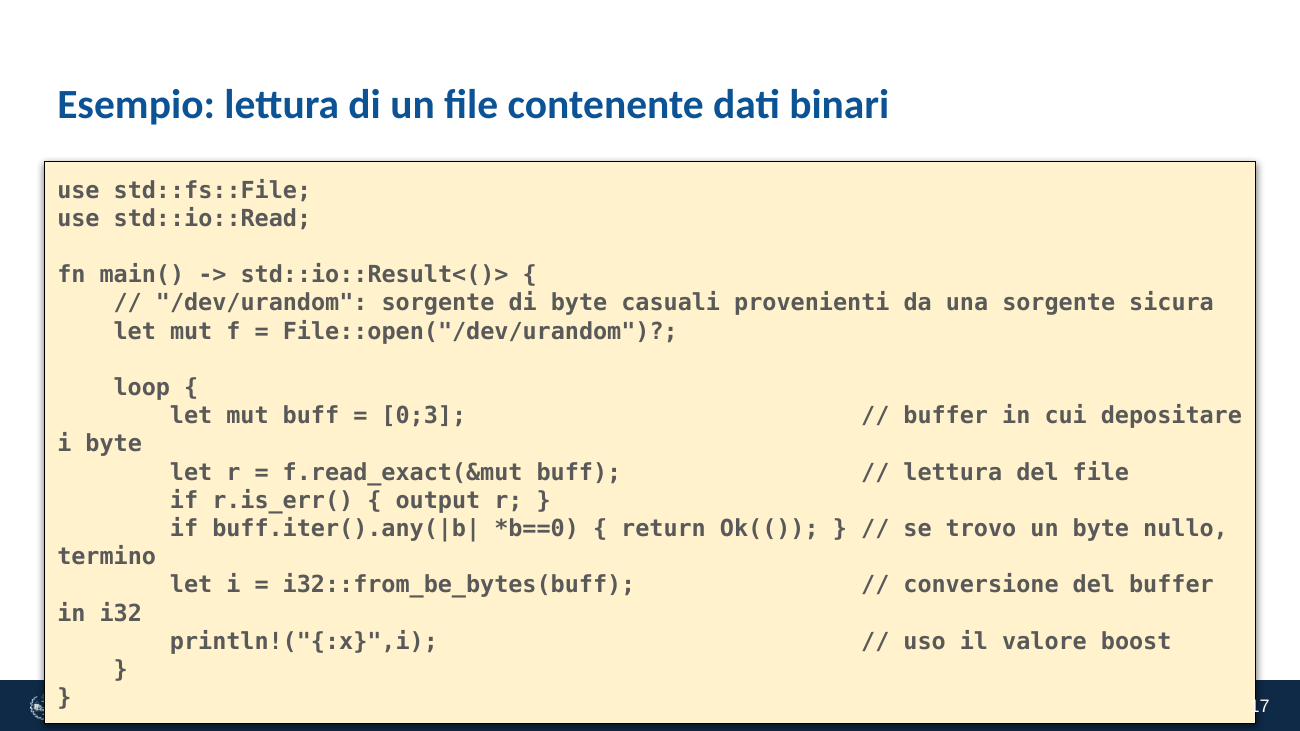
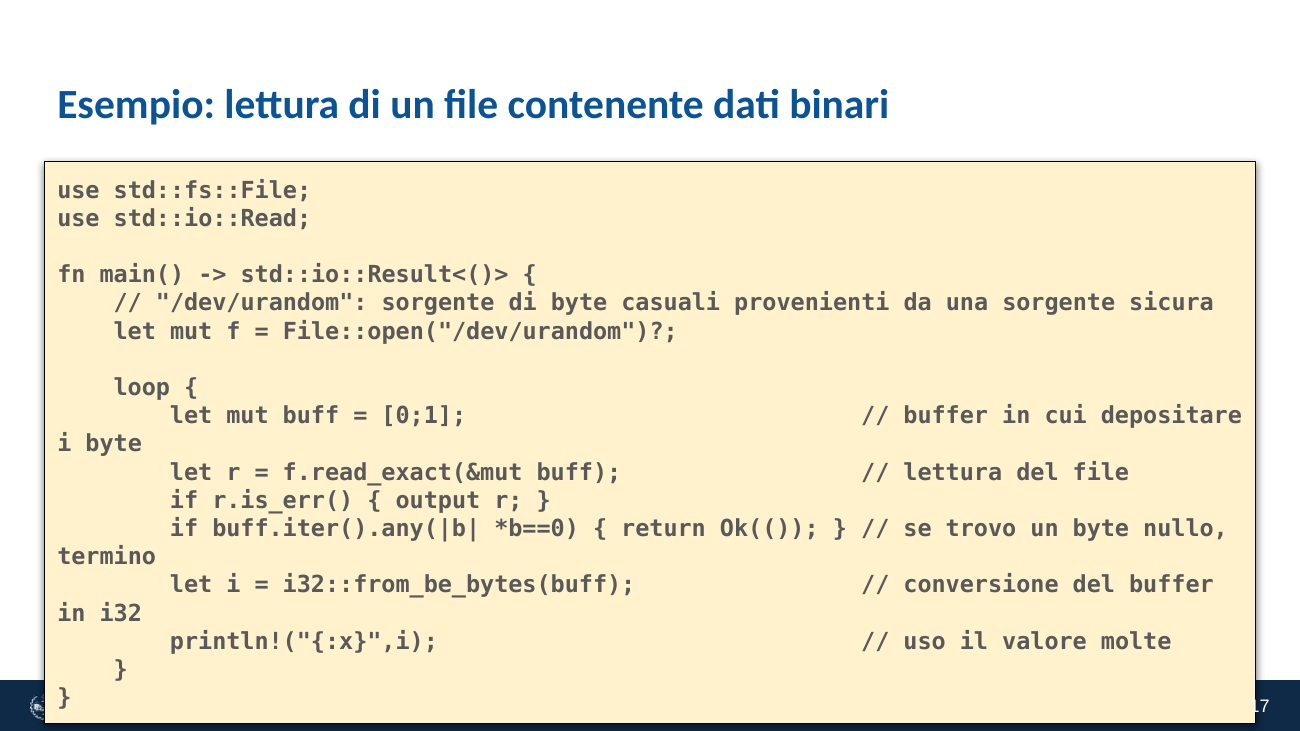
0;3: 0;3 -> 0;1 (424, 416)
boost: boost -> molte (1136, 642)
